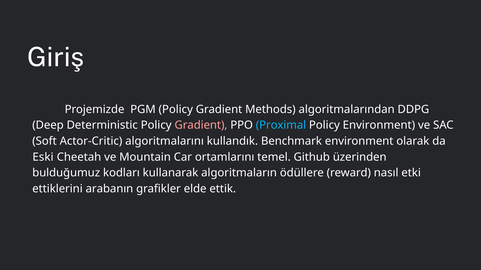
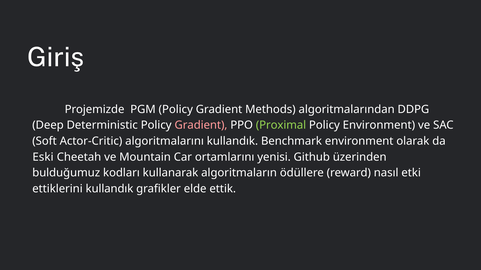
Proximal colour: light blue -> light green (281, 126)
temel: temel -> yenisi (274, 157)
ettiklerini arabanın: arabanın -> kullandık (109, 189)
